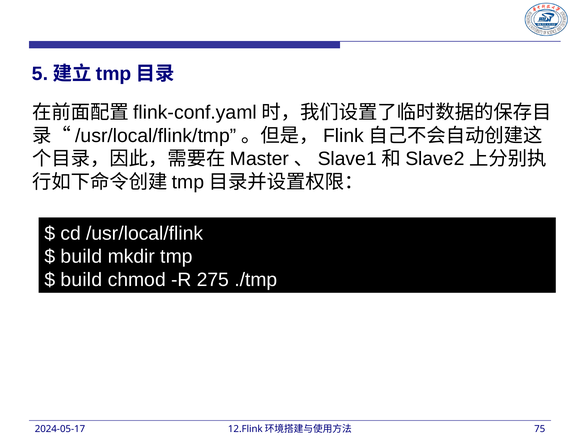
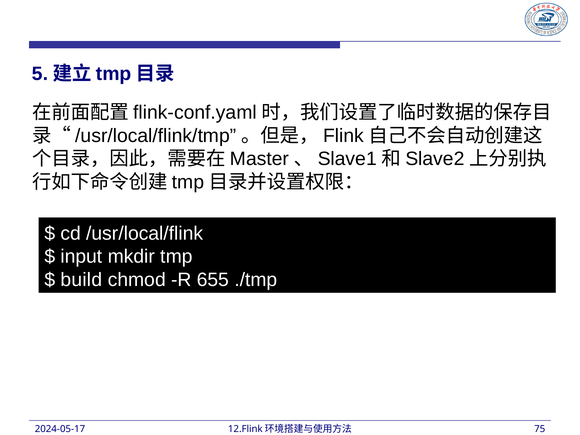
build: build -> input (81, 256)
275: 275 -> 655 (213, 280)
